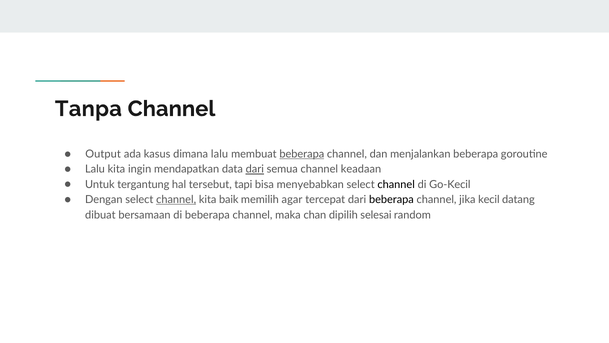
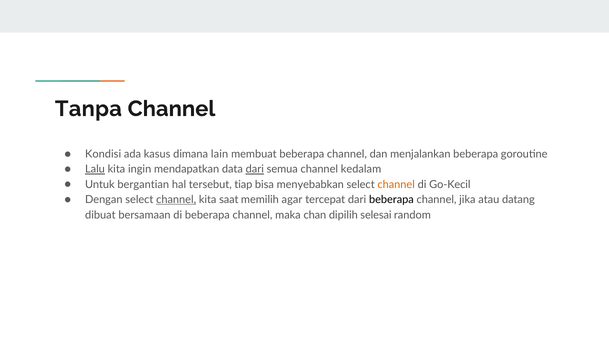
Output: Output -> Kondisi (103, 154)
dimana lalu: lalu -> lain (220, 154)
beberapa underline: present -> none (302, 154)
Lalu underline: none -> present (95, 169)
keadaan: keadaan -> kedalam (361, 169)
tergantung: tergantung -> bergantian (143, 184)
tapi: tapi -> tiap (243, 184)
channel colour: black -> orange (396, 184)
baik: baik -> saat (229, 199)
kecil: kecil -> atau (489, 199)
